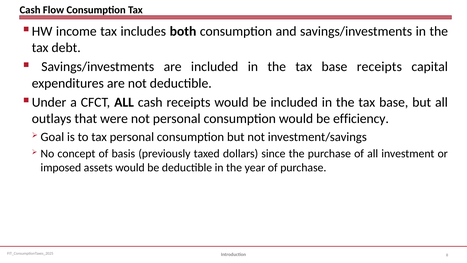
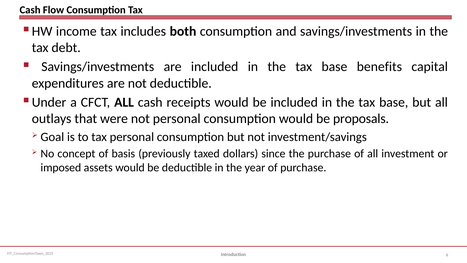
base receipts: receipts -> benefits (379, 67)
efficiency: efficiency -> proposals (361, 119)
